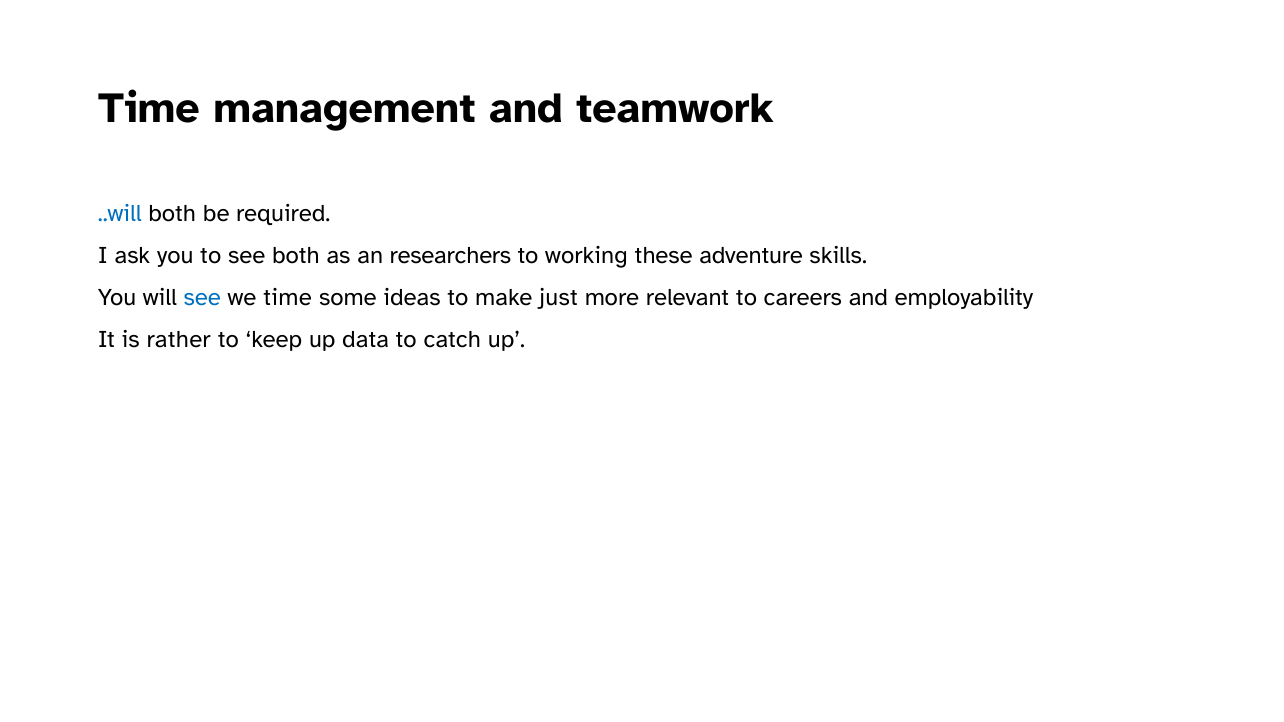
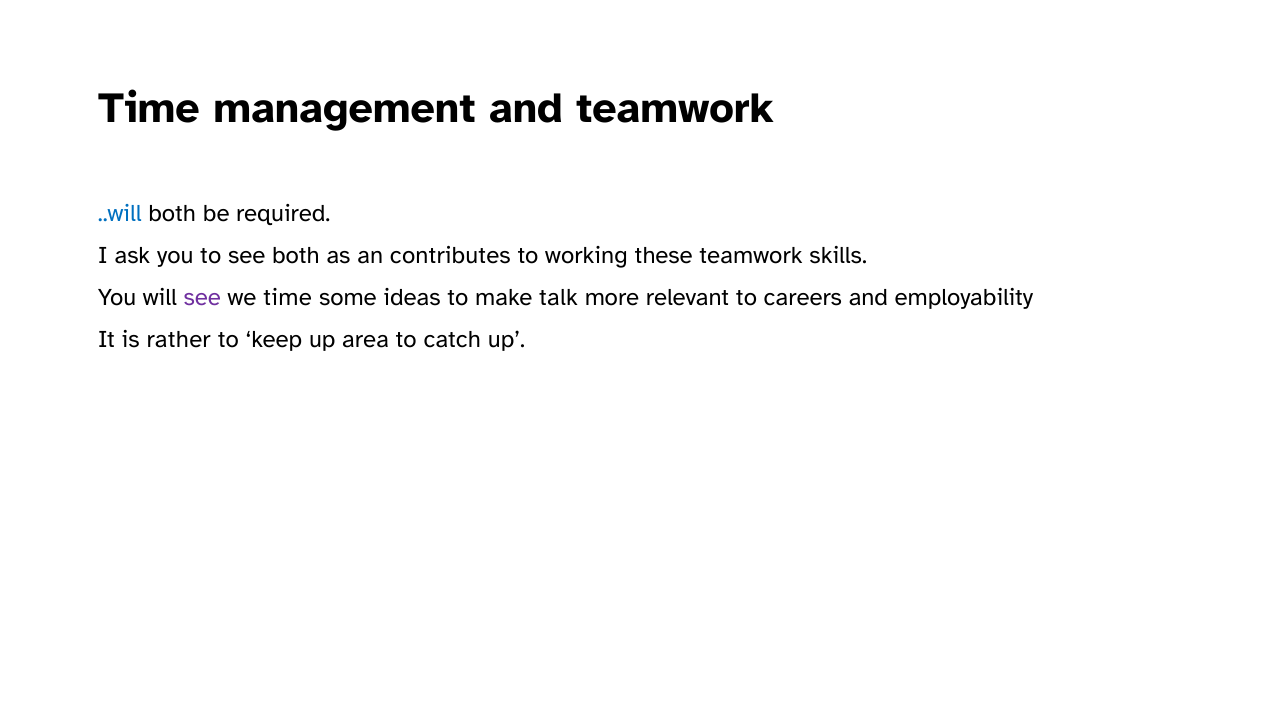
researchers: researchers -> contributes (450, 255)
these adventure: adventure -> teamwork (751, 255)
see colour: blue -> purple (202, 298)
just: just -> talk (558, 298)
data: data -> area (366, 340)
